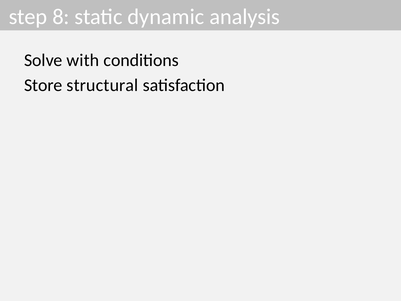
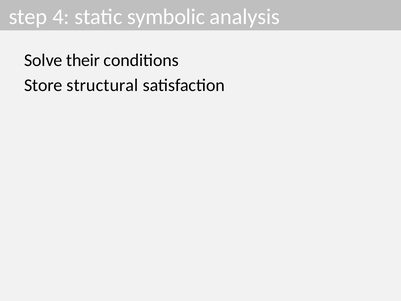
8: 8 -> 4 (61, 17)
dynamic: dynamic -> symbolic (166, 17)
with: with -> their (83, 60)
